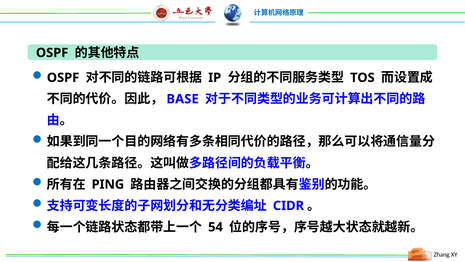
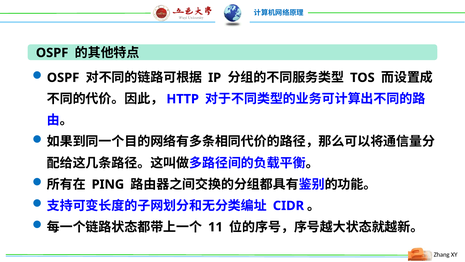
BASE: BASE -> HTTP (183, 99)
54: 54 -> 11 (215, 227)
